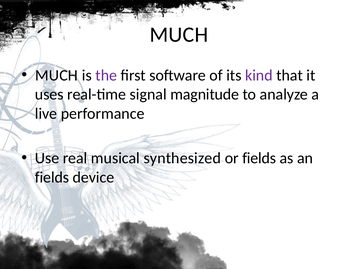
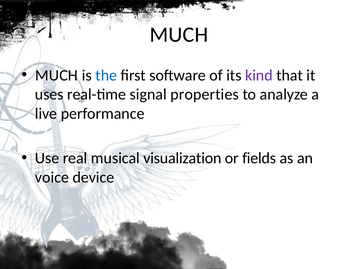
the colour: purple -> blue (106, 75)
magnitude: magnitude -> properties (205, 94)
synthesized: synthesized -> visualization (182, 158)
fields: fields -> voice (52, 177)
